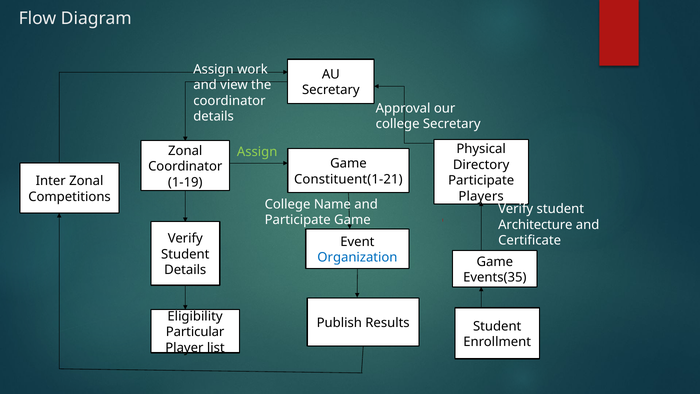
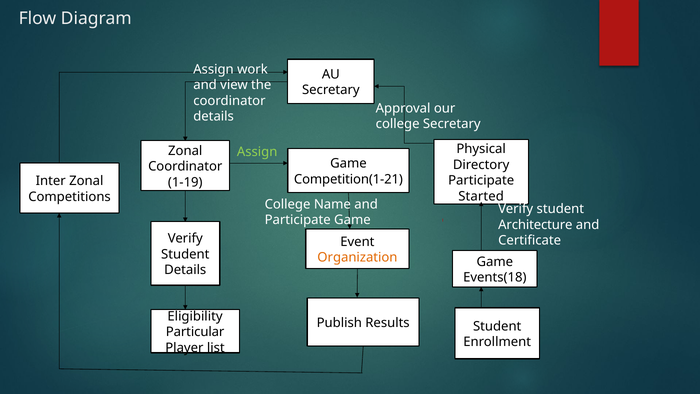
Constituent(1-21: Constituent(1-21 -> Competition(1-21 (348, 179)
Players: Players -> Started (481, 196)
Organization colour: blue -> orange (357, 257)
Events(35: Events(35 -> Events(18 (495, 277)
